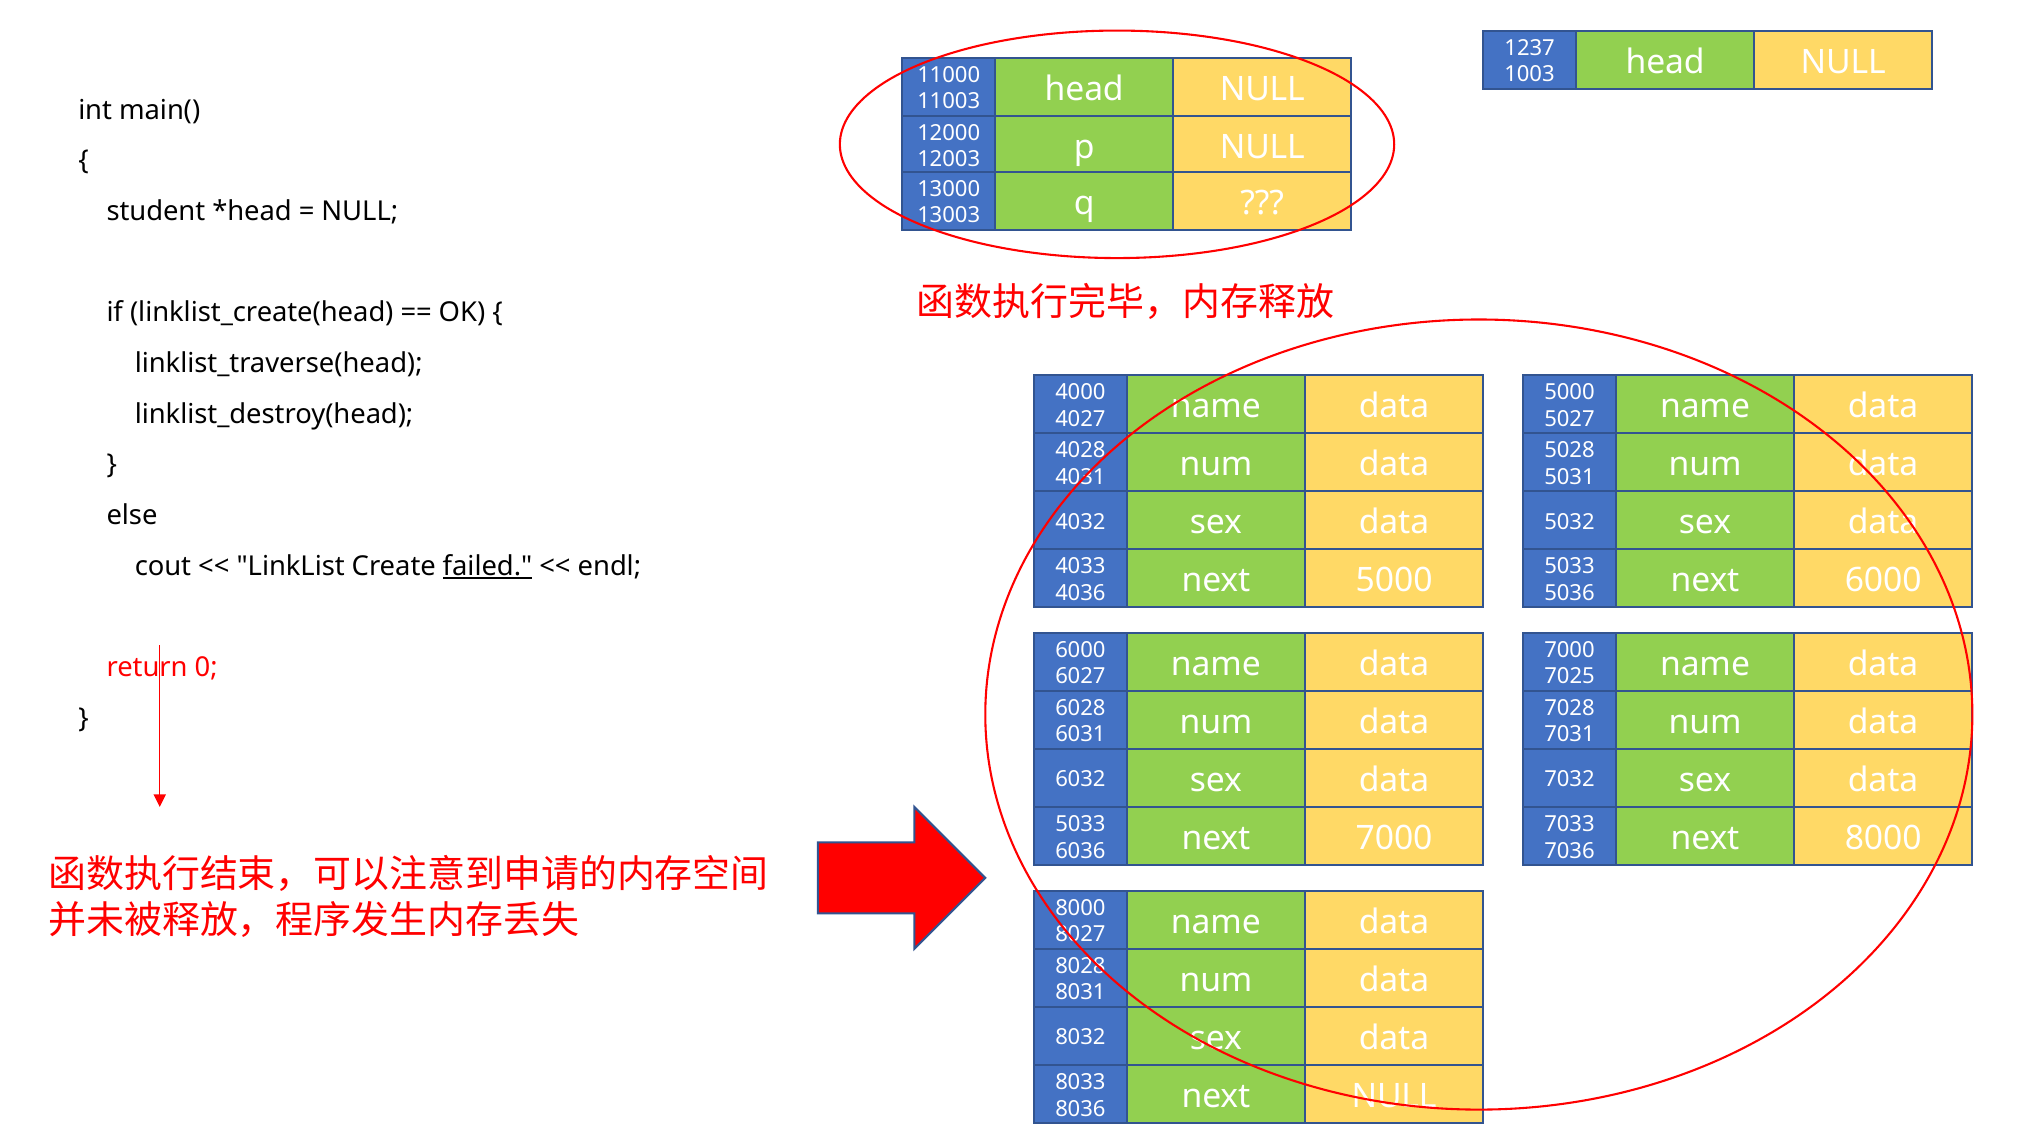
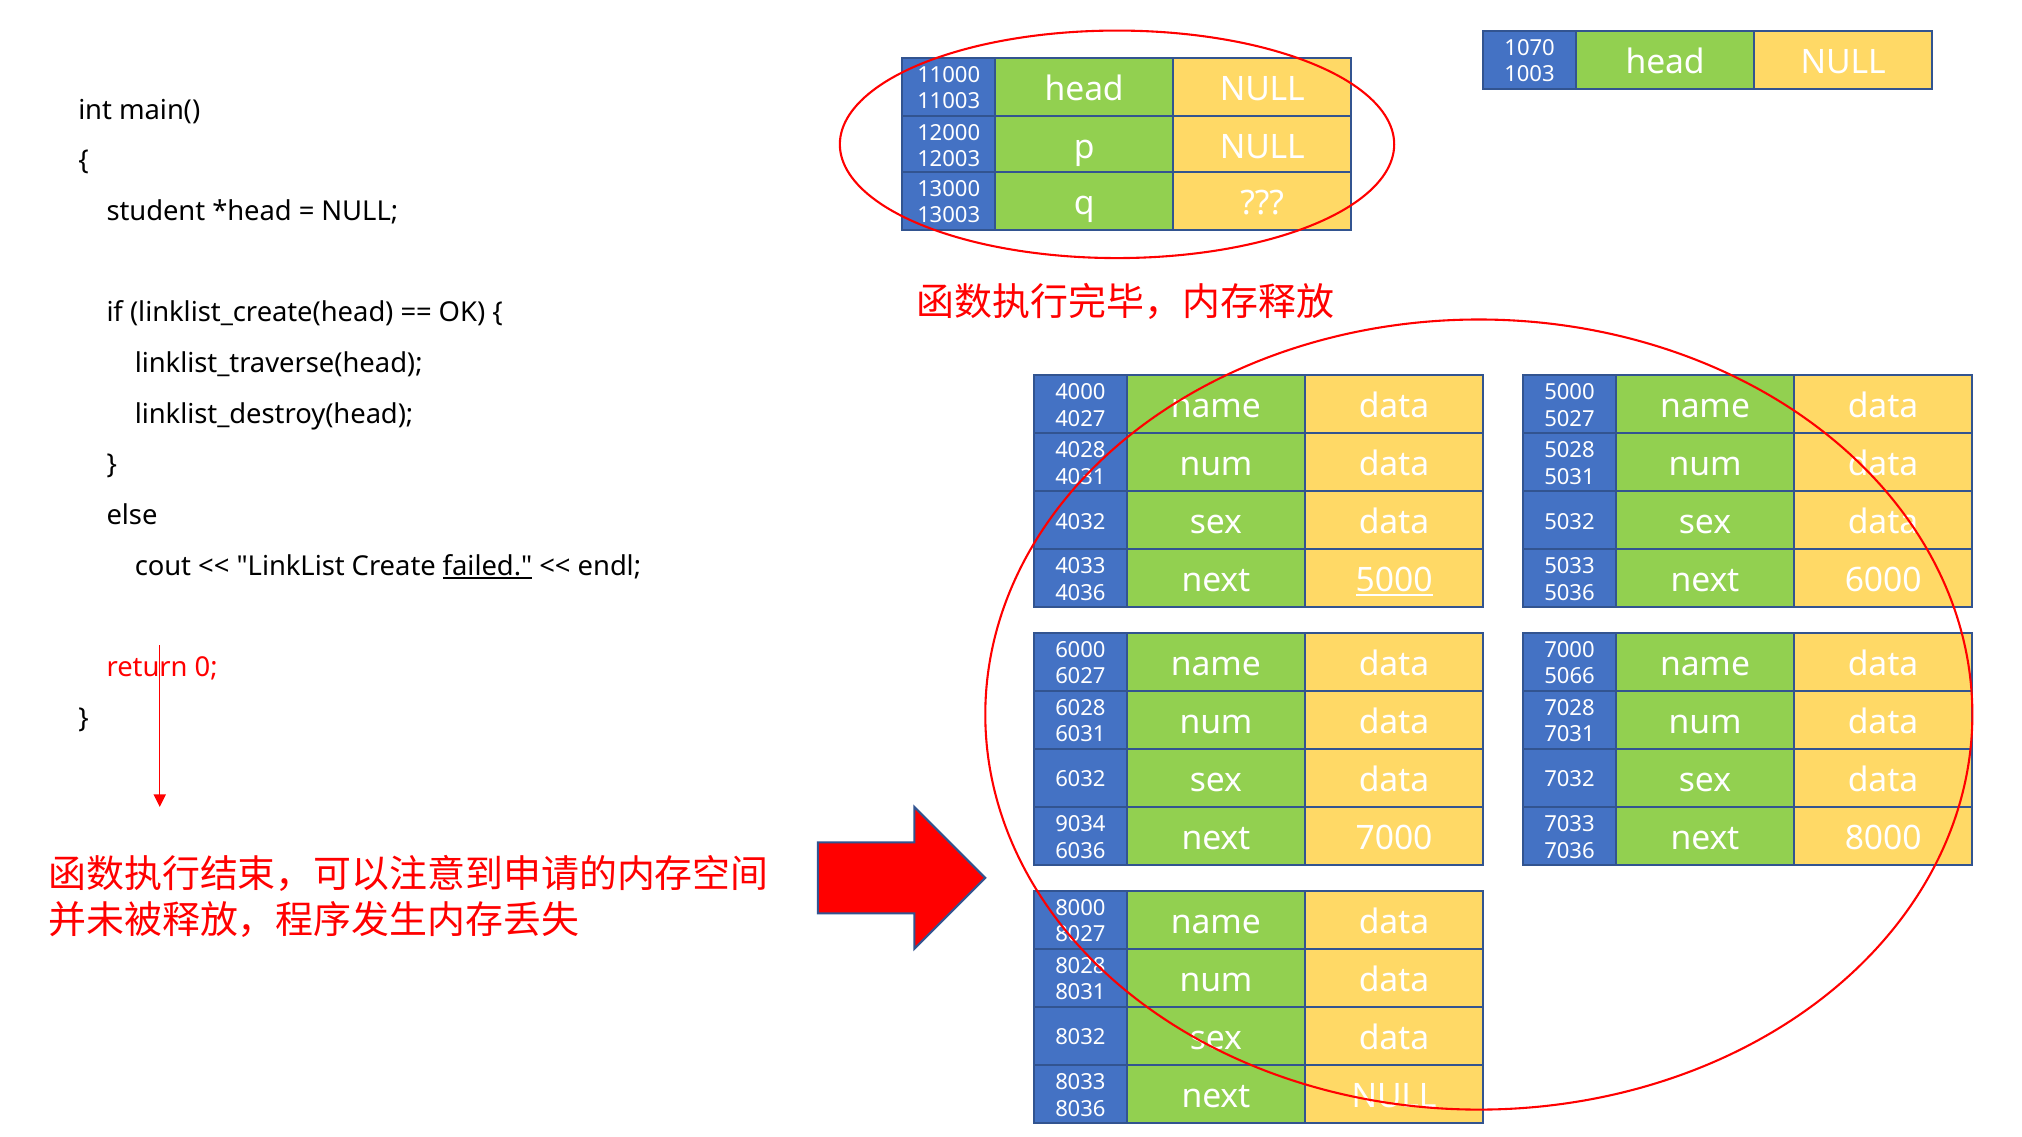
1237: 1237 -> 1070 (1530, 48)
5000 underline: none -> present (1394, 581)
7025: 7025 -> 5066 (1570, 677)
5033: 5033 -> 9034 (1080, 825)
